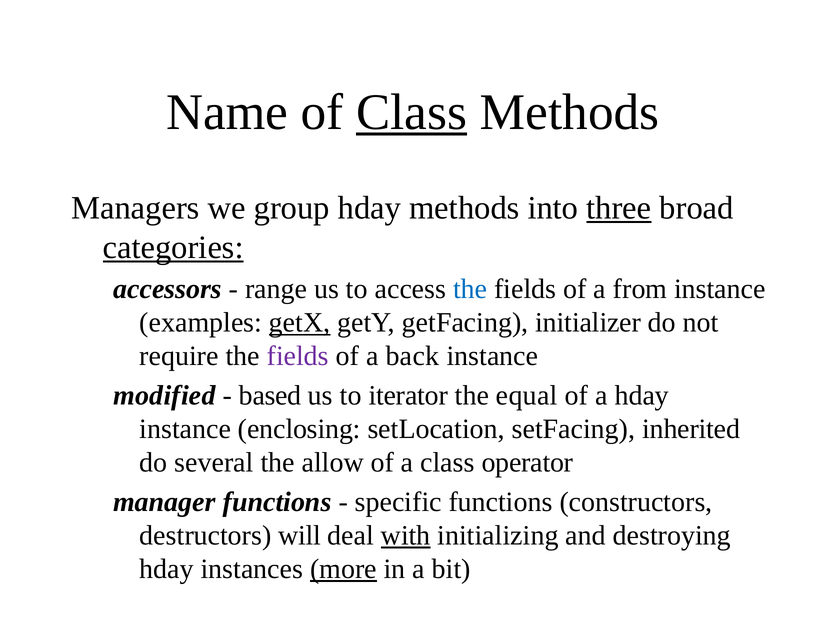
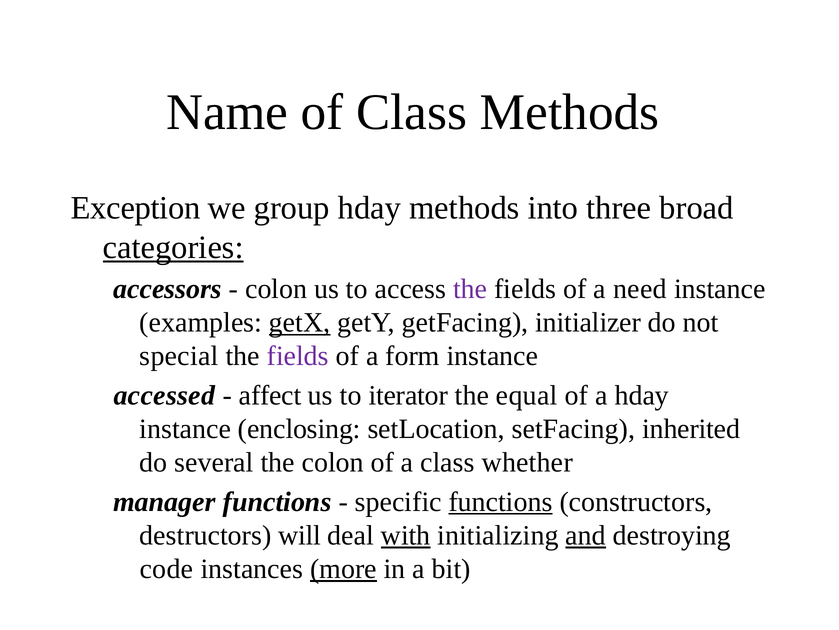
Class underline: present -> none (412, 112)
Managers: Managers -> Exception (136, 208)
three underline: present -> none (619, 208)
range: range -> colon (276, 289)
the colour: blue -> purple (470, 289)
from: from -> need (640, 289)
require: require -> special (179, 356)
back: back -> form (413, 356)
modified: modified -> accessed (164, 395)
based: based -> affect (270, 395)
the allow: allow -> colon (333, 462)
operator: operator -> whether (527, 462)
functions underline: none -> present (501, 501)
and underline: none -> present (586, 535)
hday: hday -> code (166, 568)
